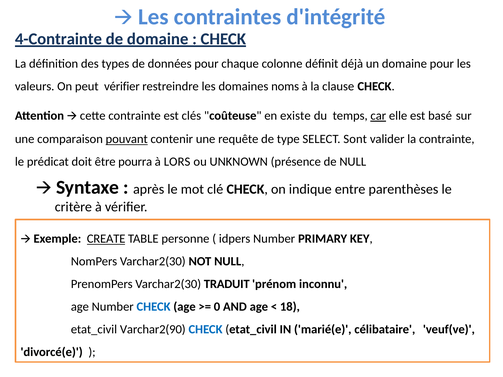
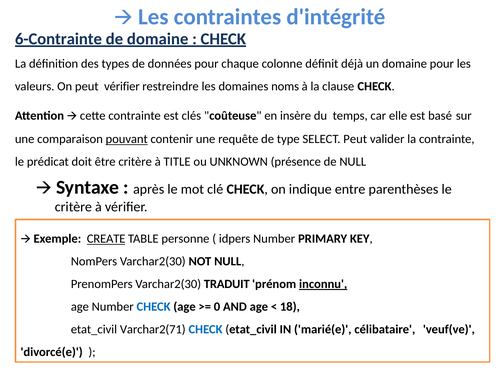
4-Contrainte: 4-Contrainte -> 6-Contrainte (58, 39)
existe: existe -> insère (296, 116)
car underline: present -> none (378, 116)
SELECT Sont: Sont -> Peut (355, 139)
être pourra: pourra -> critère (135, 162)
LORS: LORS -> TITLE (177, 162)
inconnu underline: none -> present (323, 284)
Varchar2(90: Varchar2(90 -> Varchar2(71 (153, 330)
